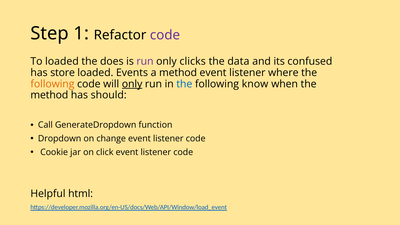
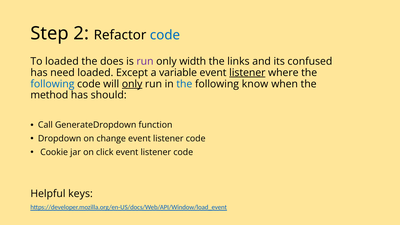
1: 1 -> 2 (81, 34)
code colour: purple -> blue (165, 35)
clicks: clicks -> width (193, 61)
data: data -> links (238, 61)
store: store -> need (63, 73)
Events: Events -> Except (132, 73)
a method: method -> variable (178, 73)
listener underline: none -> present (247, 73)
following colour: orange -> blue (52, 84)
html: html -> keys (80, 194)
